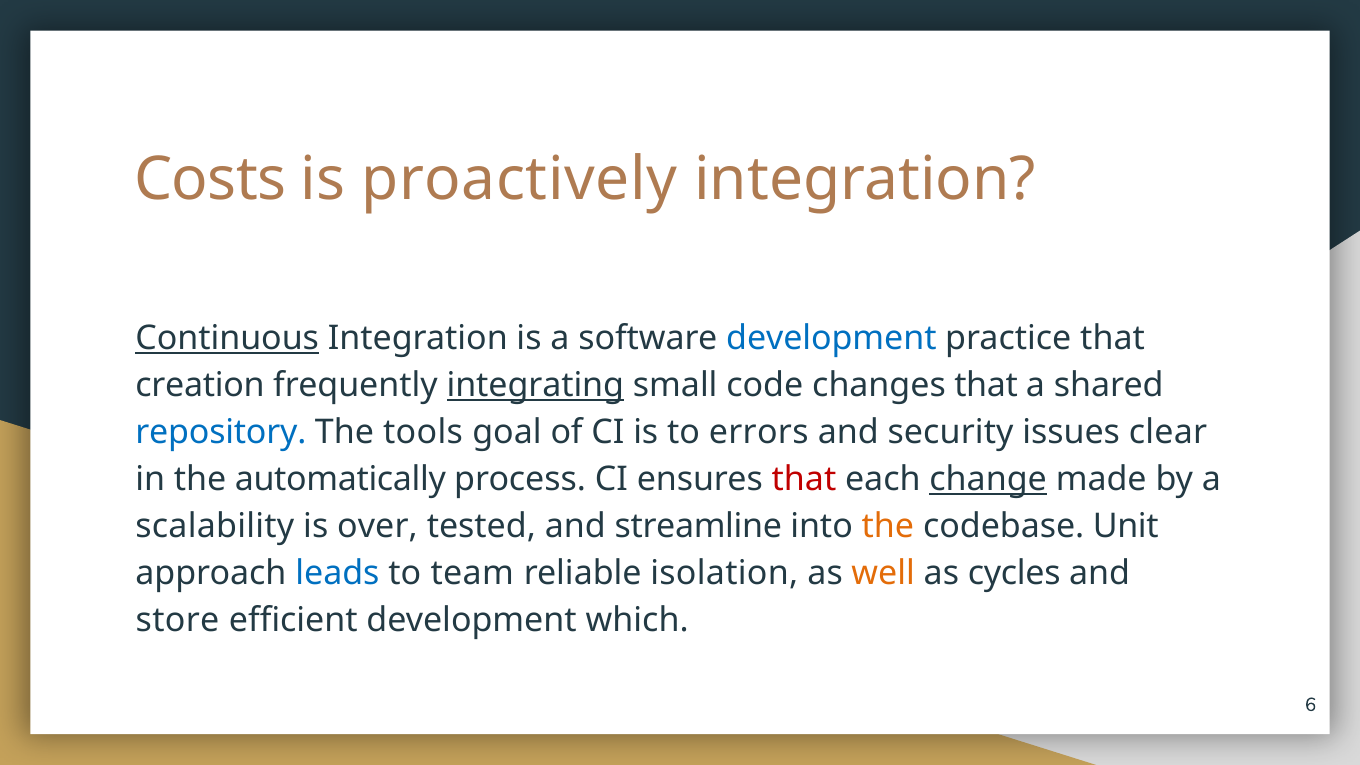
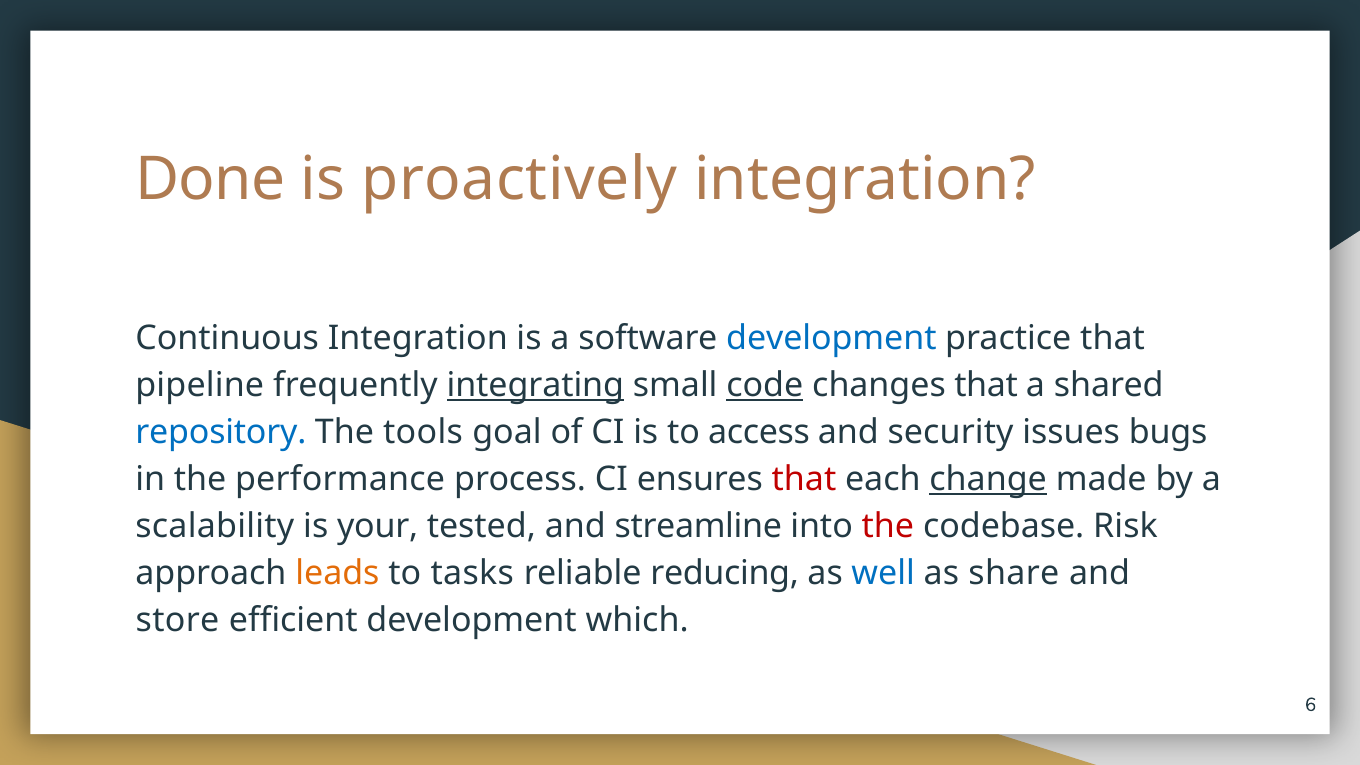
Costs: Costs -> Done (210, 180)
Continuous underline: present -> none (227, 339)
creation: creation -> pipeline (200, 385)
code underline: none -> present (765, 385)
errors: errors -> access (759, 432)
clear: clear -> bugs (1168, 432)
automatically: automatically -> performance (340, 479)
over: over -> your (378, 526)
the colour: orange -> red (888, 526)
Unit: Unit -> Risk (1125, 526)
leads colour: blue -> orange (337, 573)
team: team -> tasks (472, 573)
isolation: isolation -> reducing (725, 573)
well colour: orange -> blue (883, 573)
cycles: cycles -> share (1014, 573)
